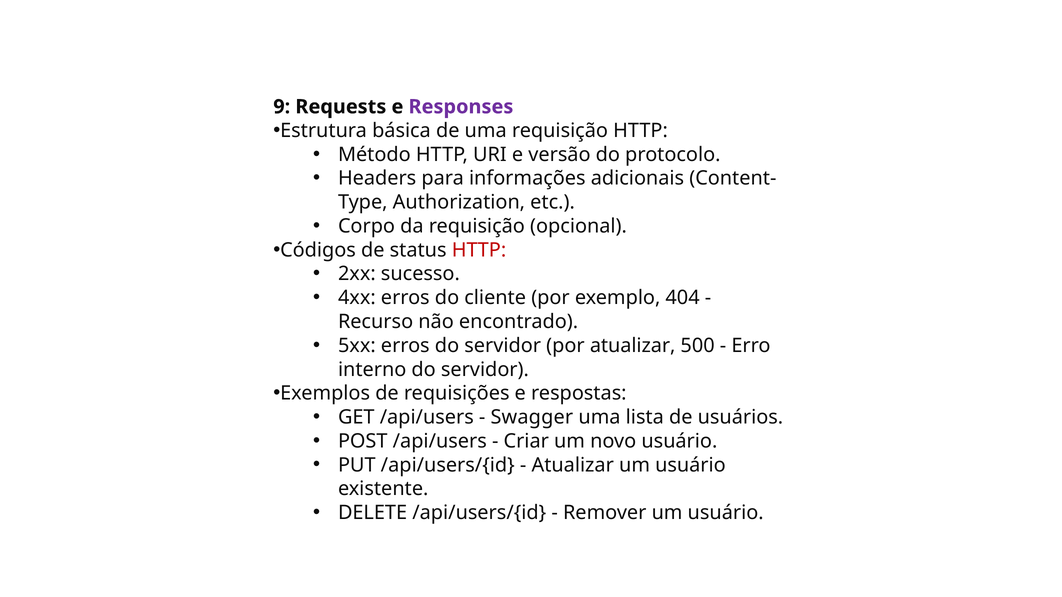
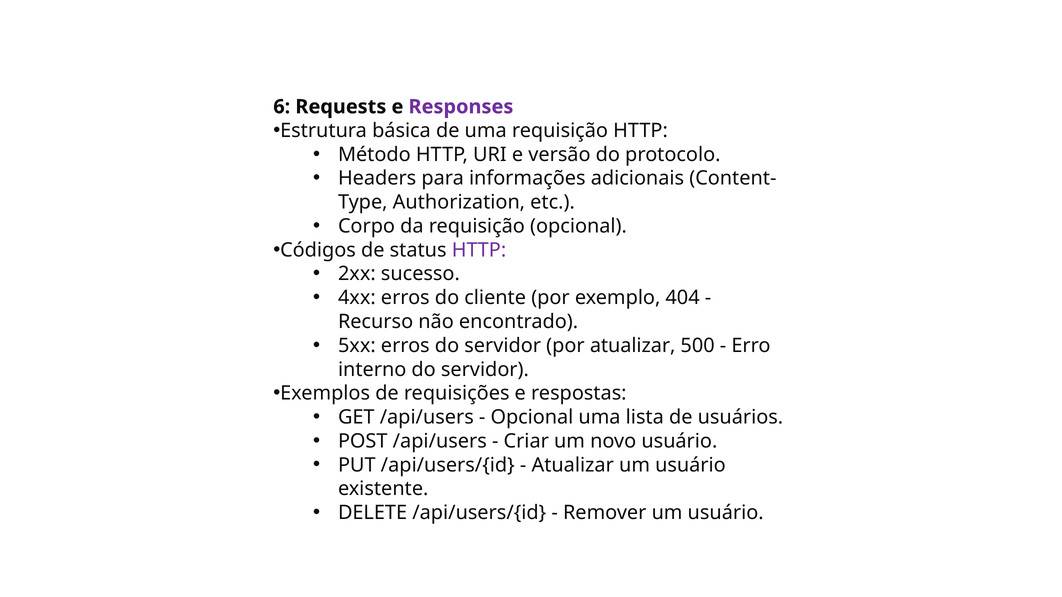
9: 9 -> 6 (282, 107)
HTTP colour: red -> purple (479, 250)
Swagger: Swagger -> Opcional (532, 417)
